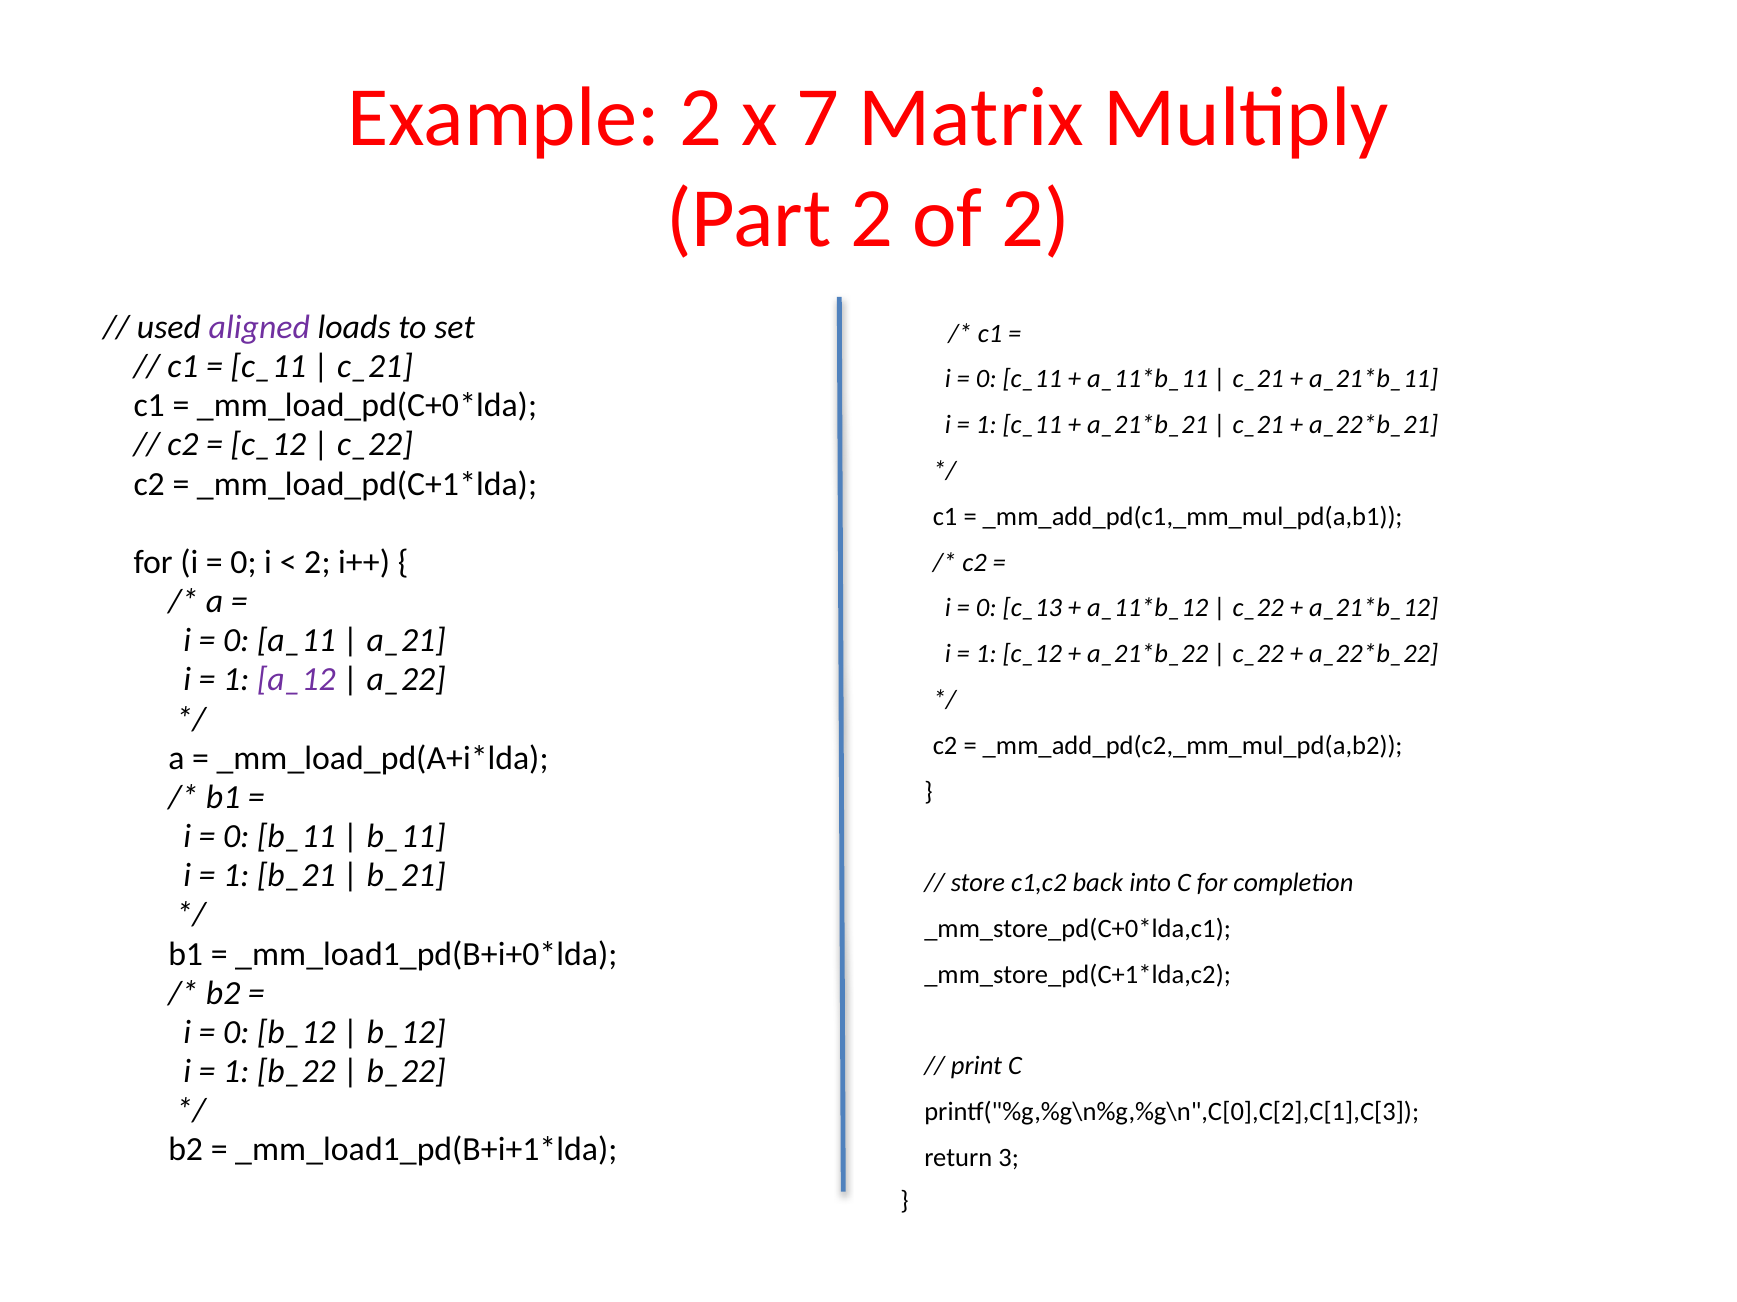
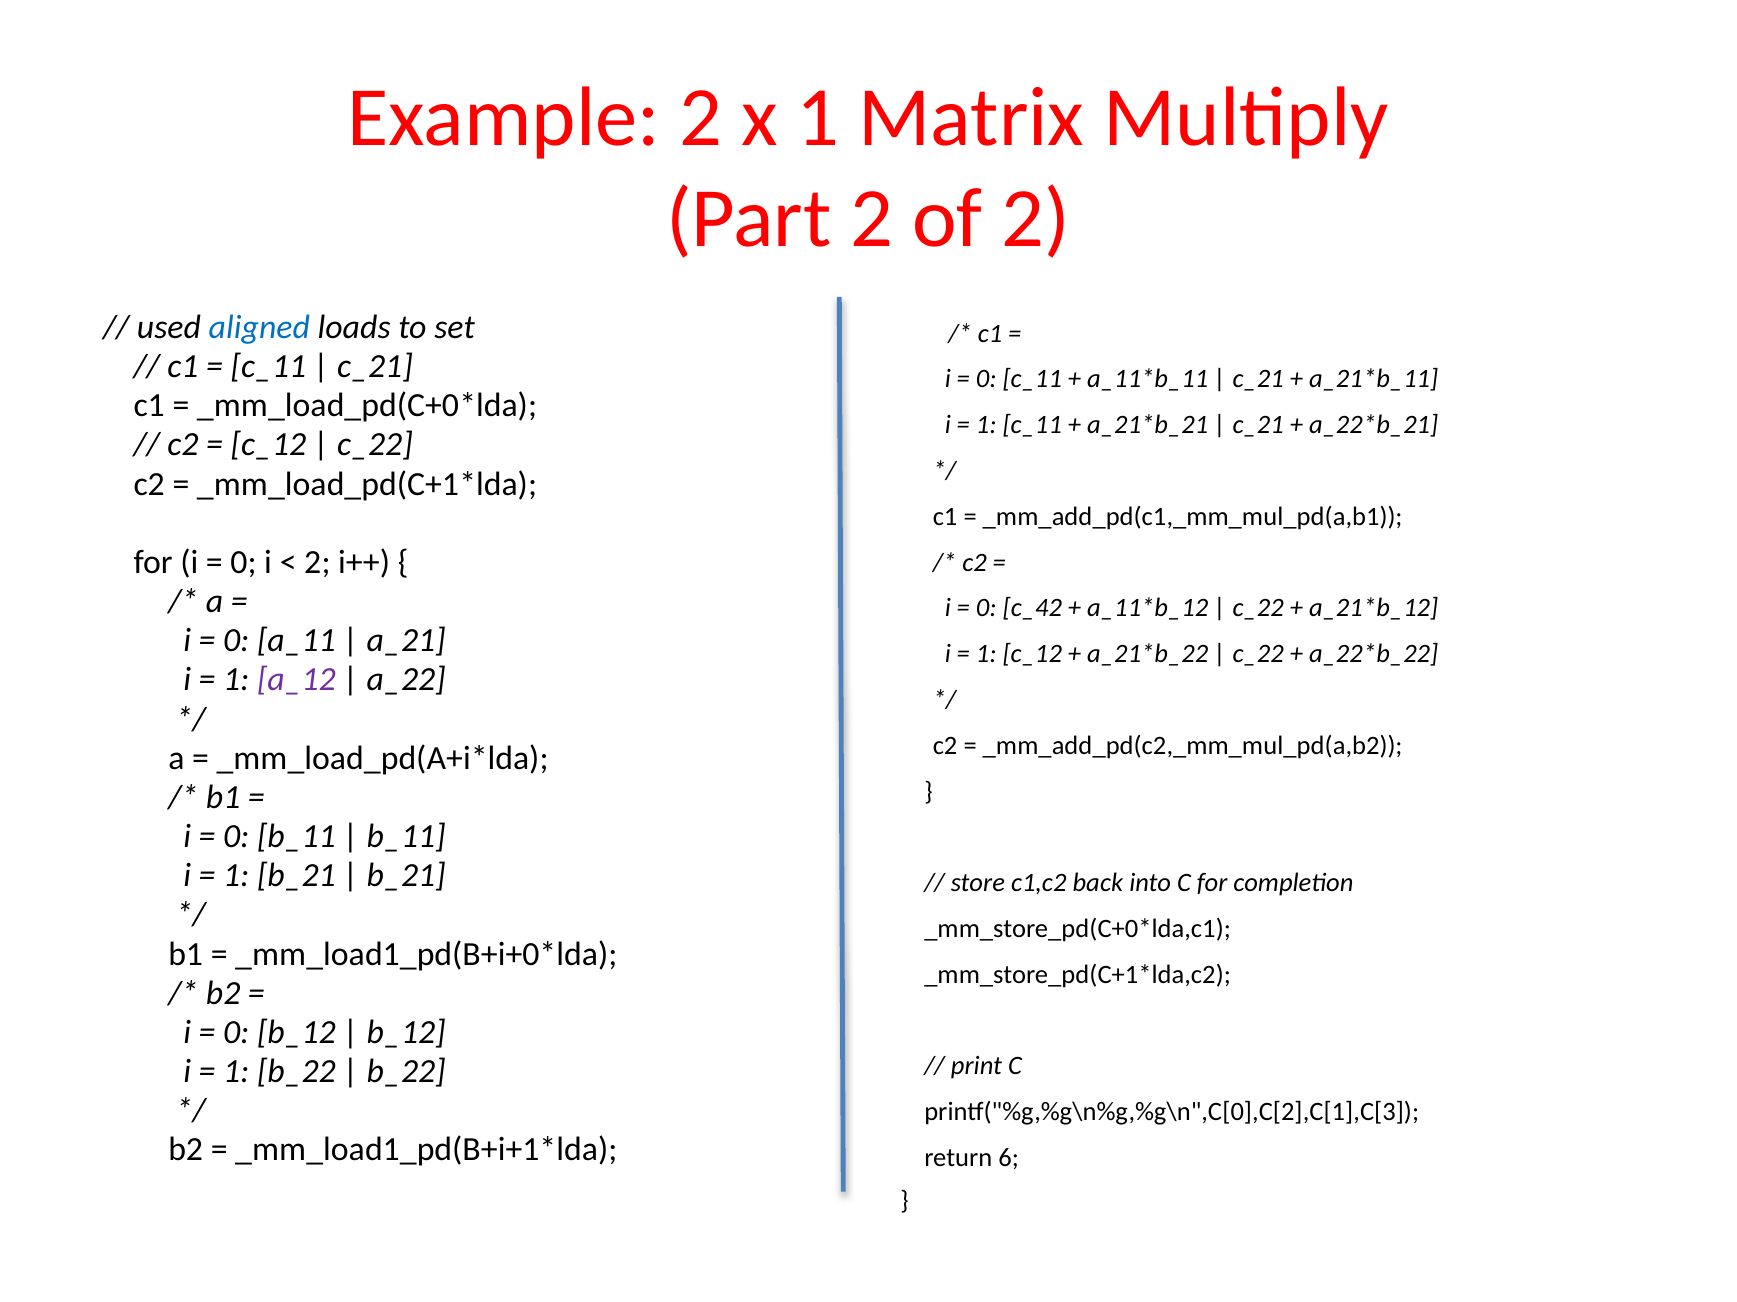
x 7: 7 -> 1 (818, 117)
aligned colour: purple -> blue (259, 327)
c_13: c_13 -> c_42 (1032, 608)
3: 3 -> 6 (1009, 1158)
